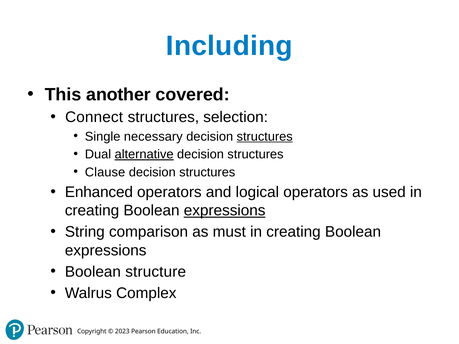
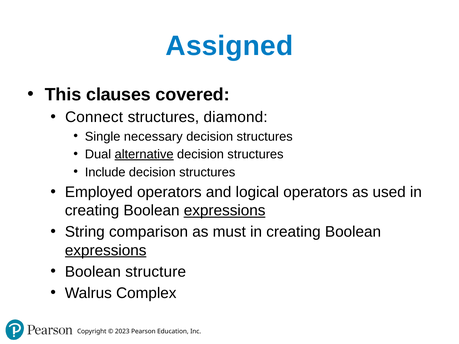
Including: Including -> Assigned (229, 46)
another: another -> clauses (119, 95)
selection: selection -> diamond (236, 117)
structures underline: present -> none (265, 137)
Clause: Clause -> Include (105, 172)
Enhanced: Enhanced -> Employed (99, 192)
expressions underline: none -> present (106, 250)
